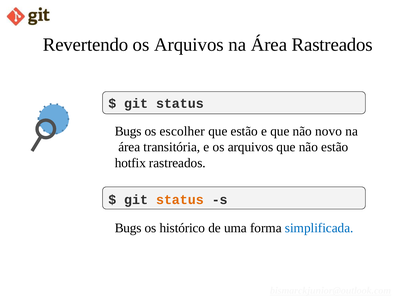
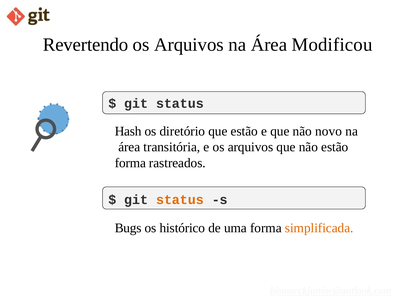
Área Rastreados: Rastreados -> Modificou (332, 45)
Bugs: Bugs -> Hash (128, 131)
escolher: escolher -> diretório (182, 131)
hotfix: hotfix -> forma (130, 163)
simplificada colour: blue -> orange (319, 228)
